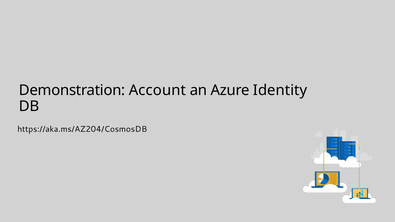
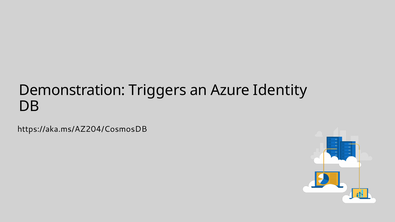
Account: Account -> Triggers (158, 90)
